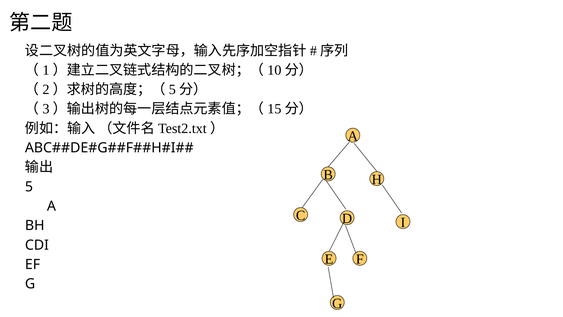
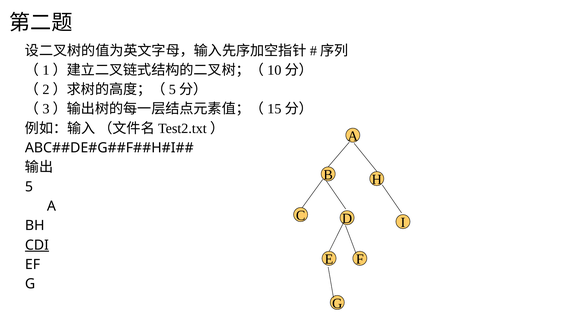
CDI underline: none -> present (37, 245)
